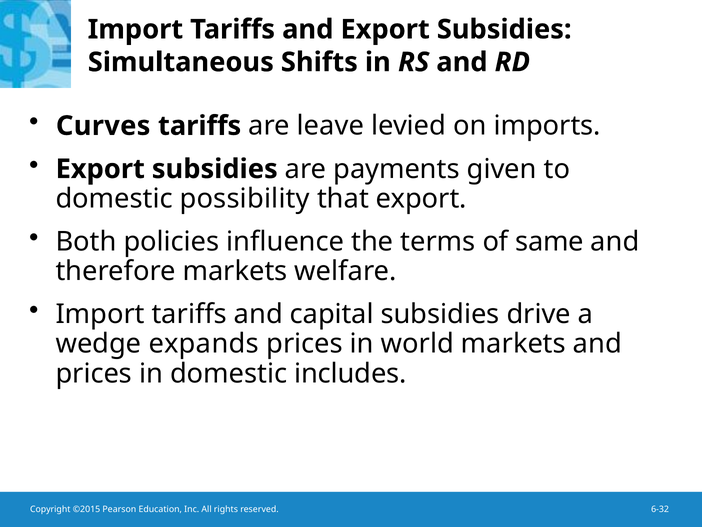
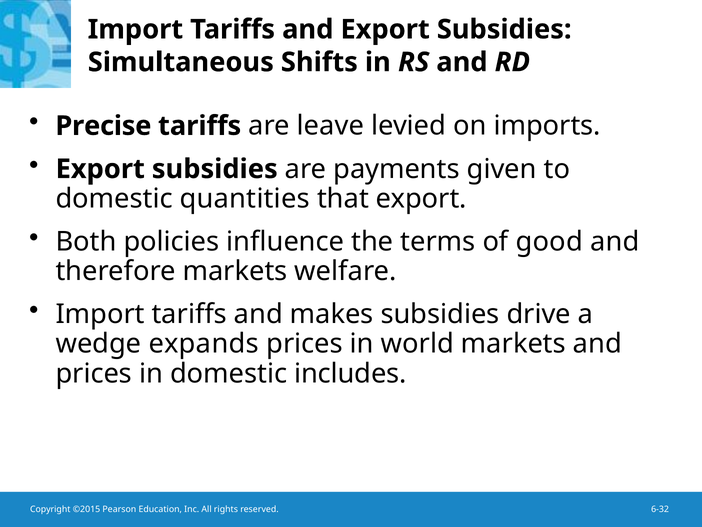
Curves: Curves -> Precise (103, 126)
possibility: possibility -> quantities (245, 198)
same: same -> good (549, 242)
capital: capital -> makes (332, 314)
